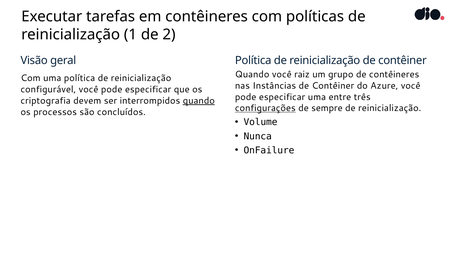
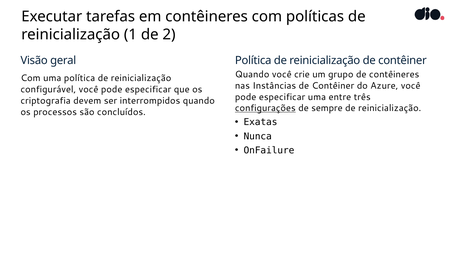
raiz: raiz -> crie (302, 74)
quando underline: present -> none (199, 101)
Volume: Volume -> Exatas (261, 122)
